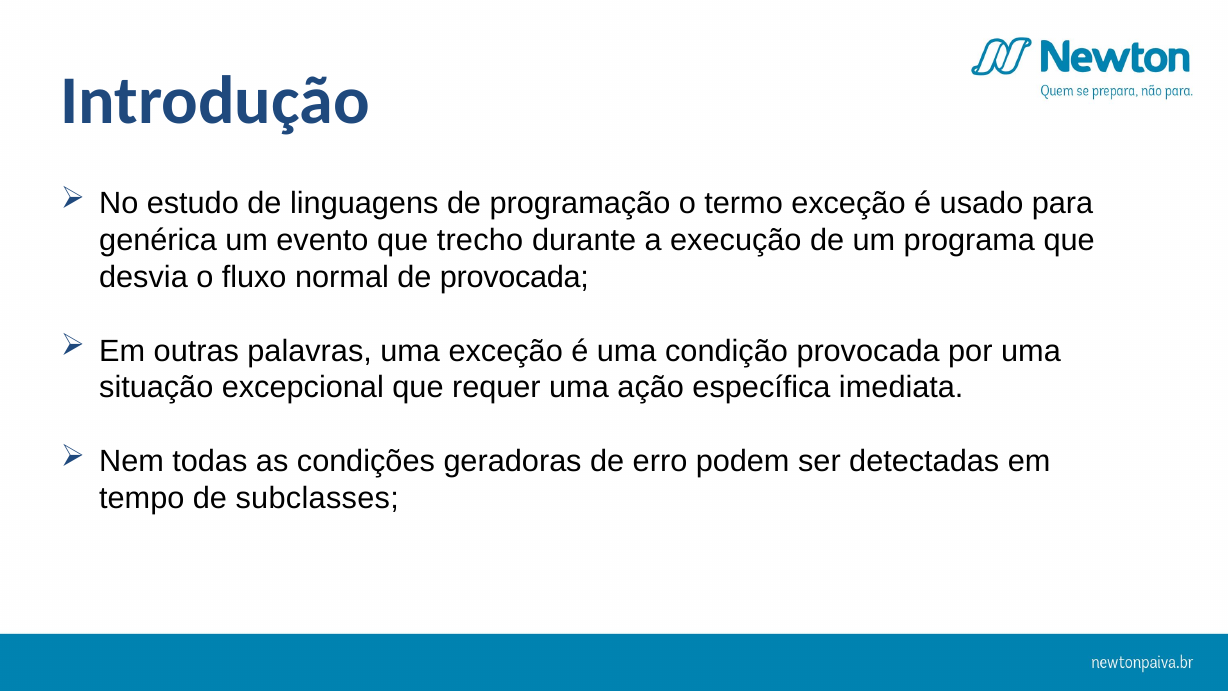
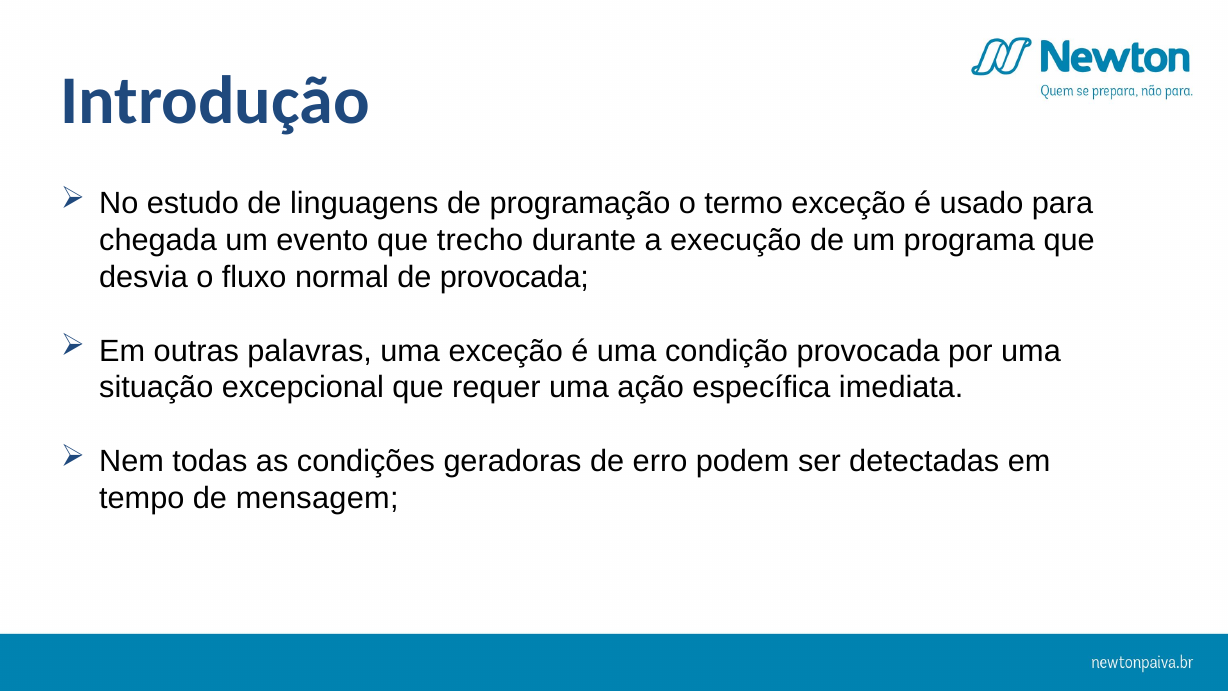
genérica: genérica -> chegada (158, 240)
subclasses: subclasses -> mensagem (317, 498)
